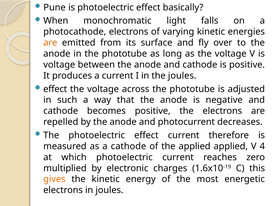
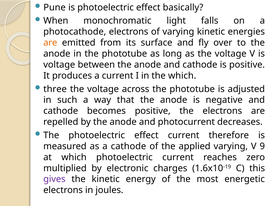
the joules: joules -> which (182, 76)
effect: effect -> three (55, 89)
applied applied: applied -> varying (231, 146)
4: 4 -> 9 (262, 146)
gives colour: orange -> purple (54, 179)
